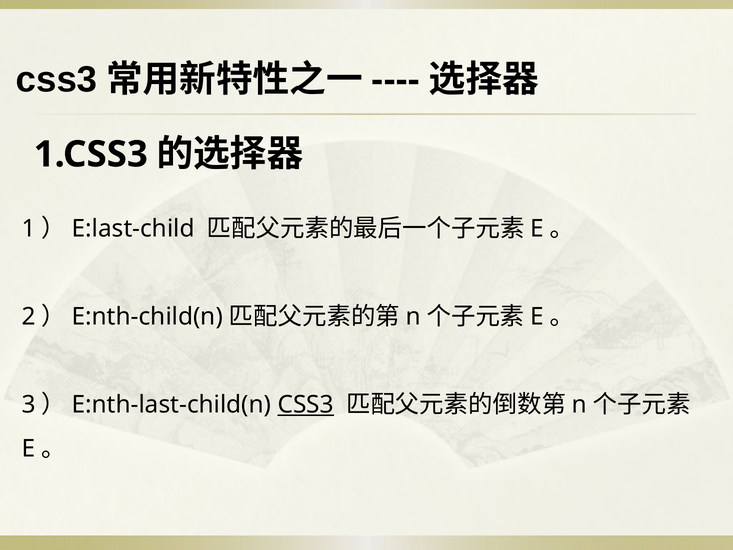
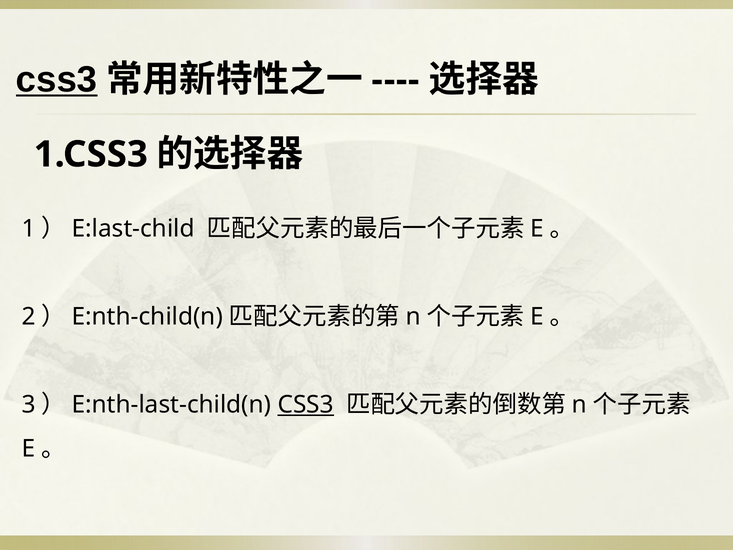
css3 underline: none -> present (57, 80)
